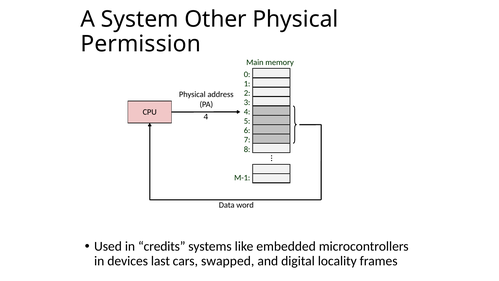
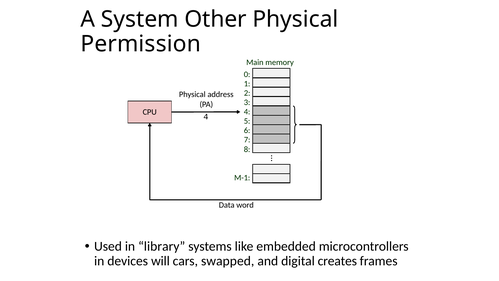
credits: credits -> library (162, 246)
last: last -> will (160, 261)
locality: locality -> creates (337, 261)
